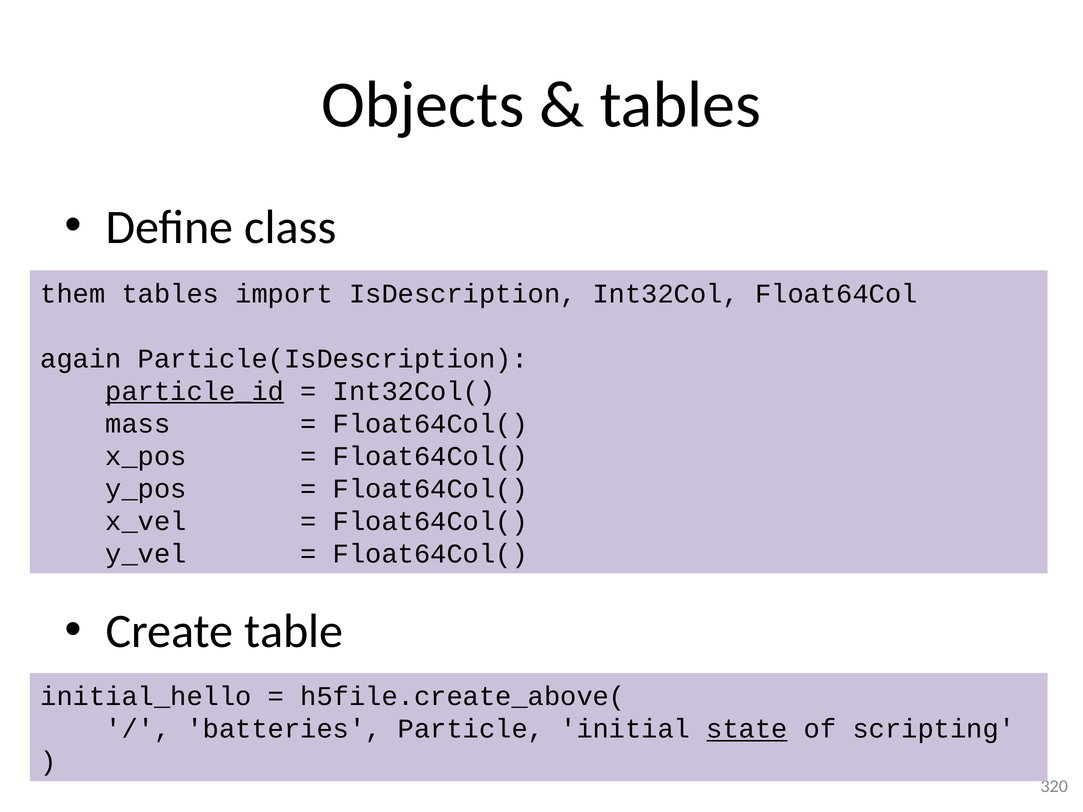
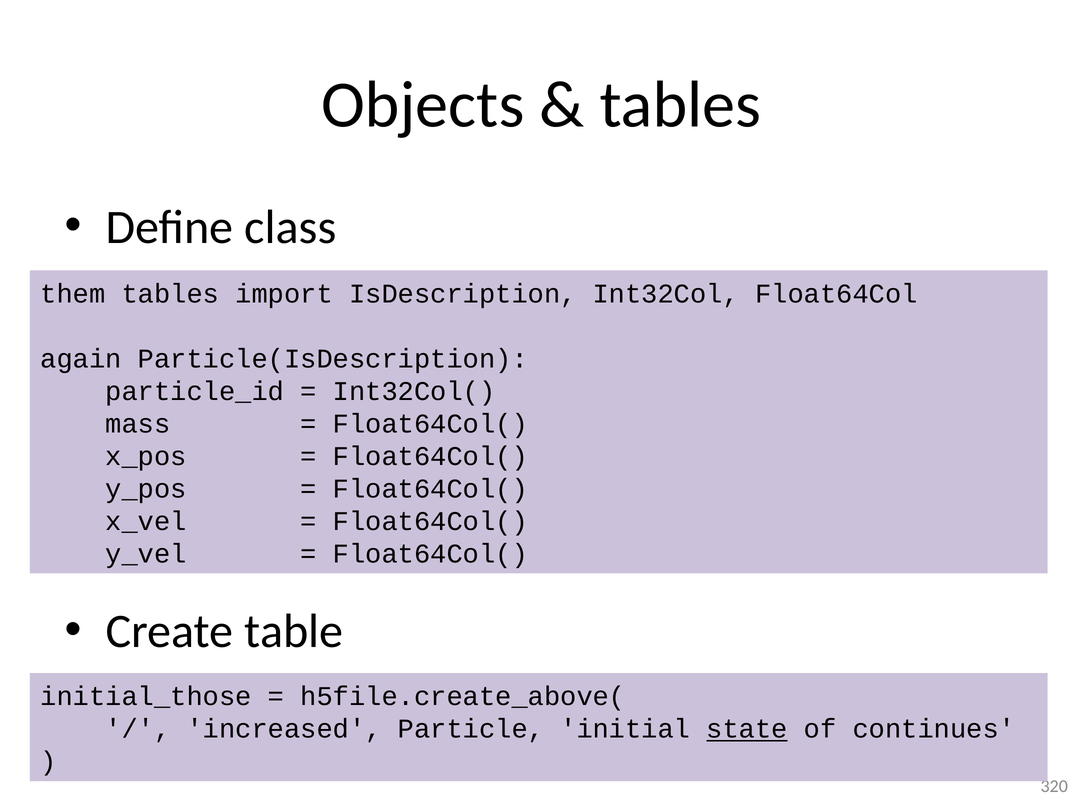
particle_id underline: present -> none (195, 391)
initial_hello: initial_hello -> initial_those (146, 697)
batteries: batteries -> increased (284, 729)
scripting: scripting -> continues (934, 729)
